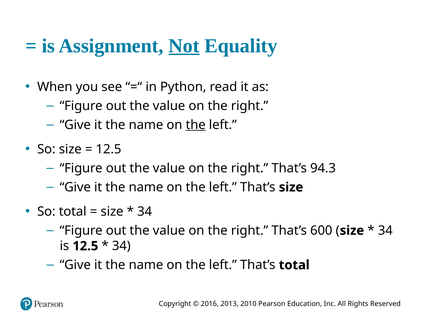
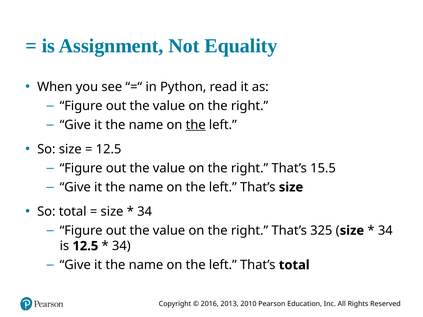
Not underline: present -> none (184, 46)
94.3: 94.3 -> 15.5 (323, 168)
600: 600 -> 325 (321, 231)
